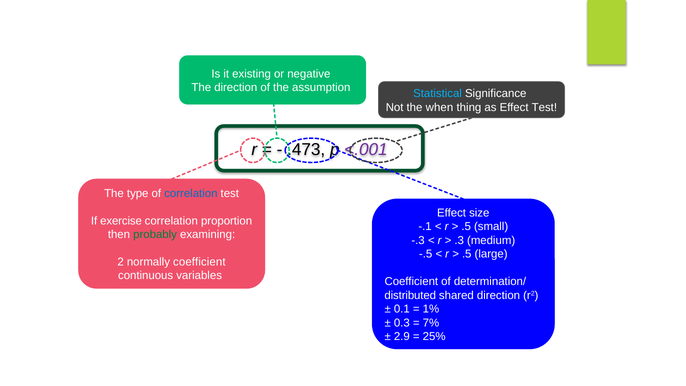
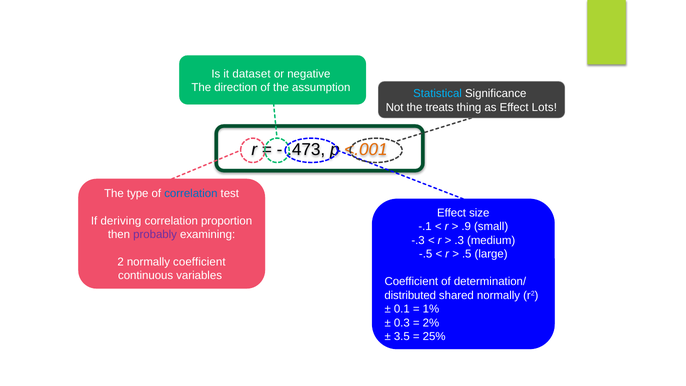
existing: existing -> dataset (251, 74)
when: when -> treats (440, 107)
Effect Test: Test -> Lots (544, 107)
<.001 colour: purple -> orange (366, 149)
exercise: exercise -> deriving (121, 221)
.5: .5 -> .9 (466, 227)
probably colour: green -> purple (155, 234)
shared direction: direction -> normally (499, 295)
7%: 7% -> 2% (431, 323)
2.9: 2.9 -> 3.5 (402, 336)
